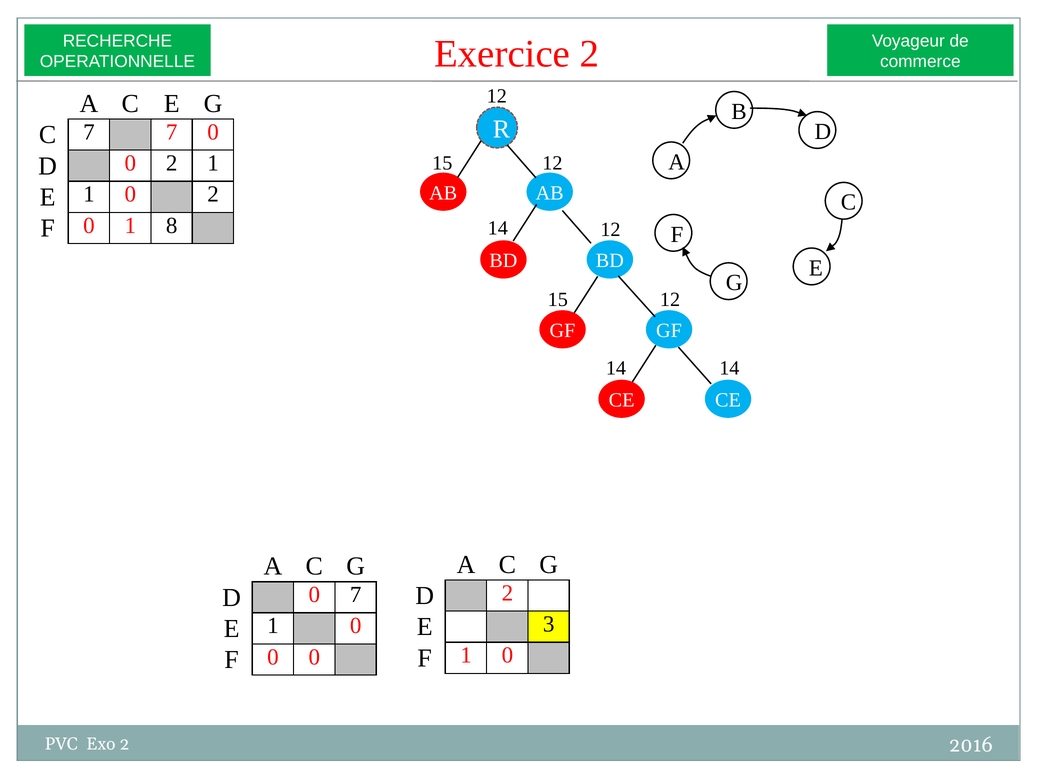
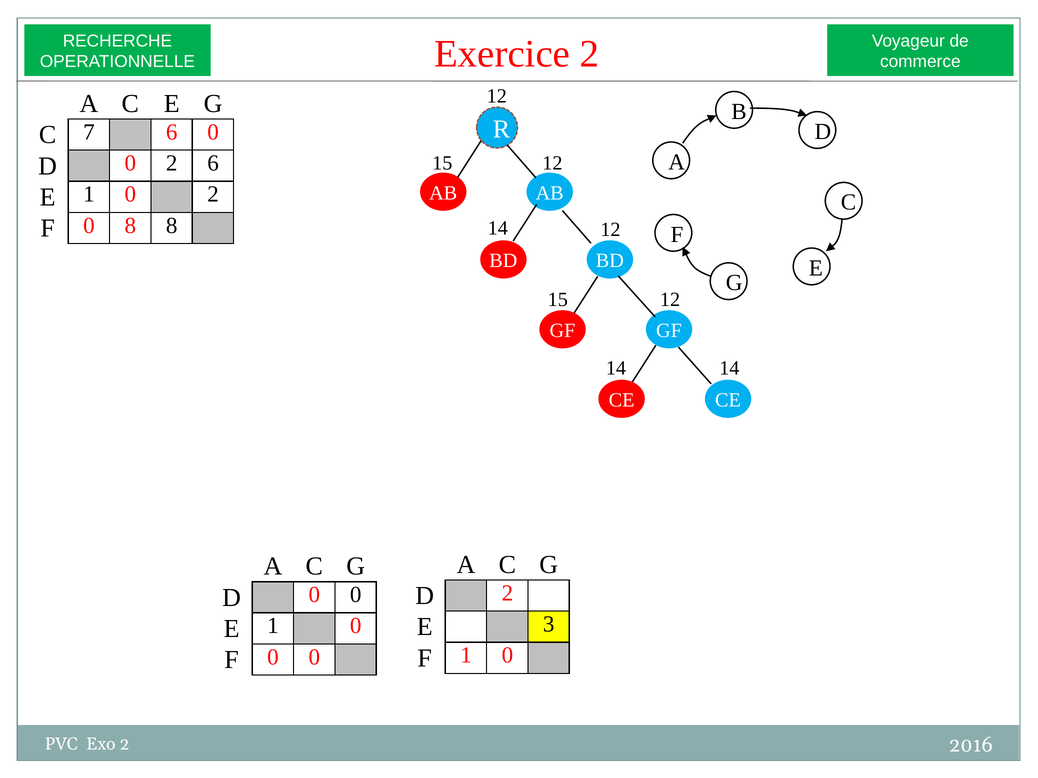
7 7: 7 -> 6 (172, 132)
2 1: 1 -> 6 (213, 163)
0 1: 1 -> 8 (130, 226)
D 0 7: 7 -> 0 (356, 595)
